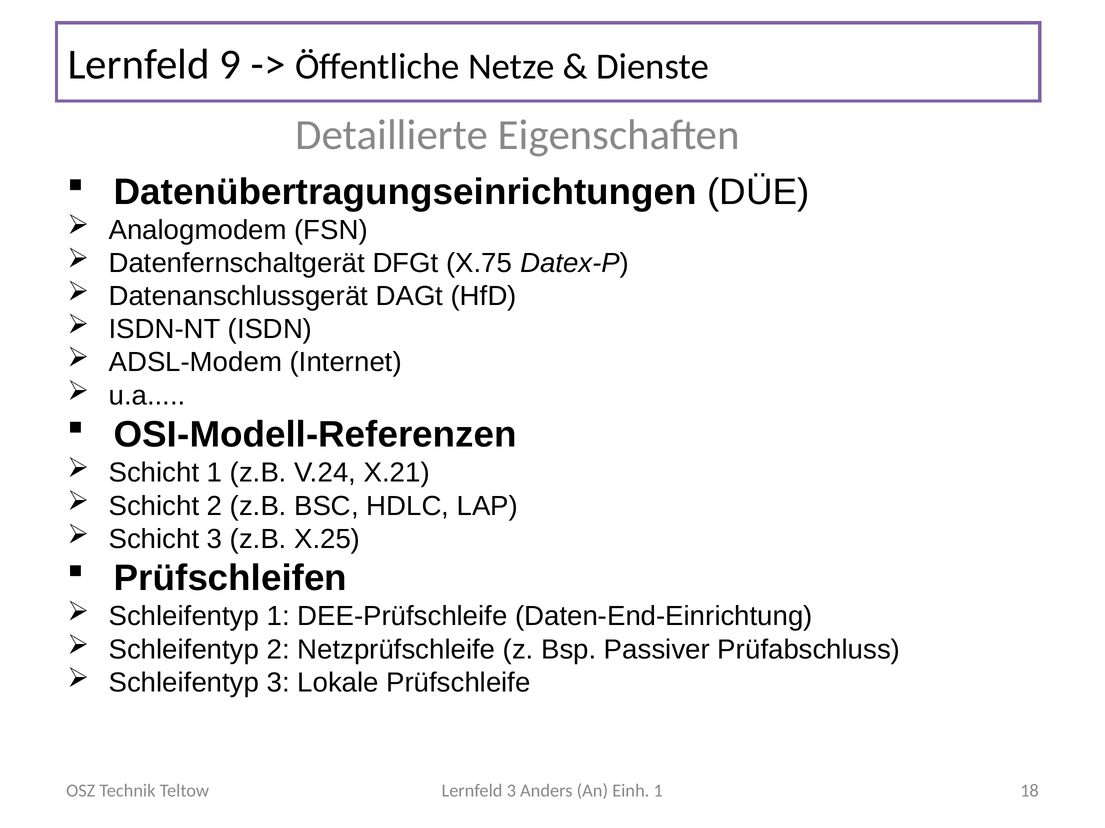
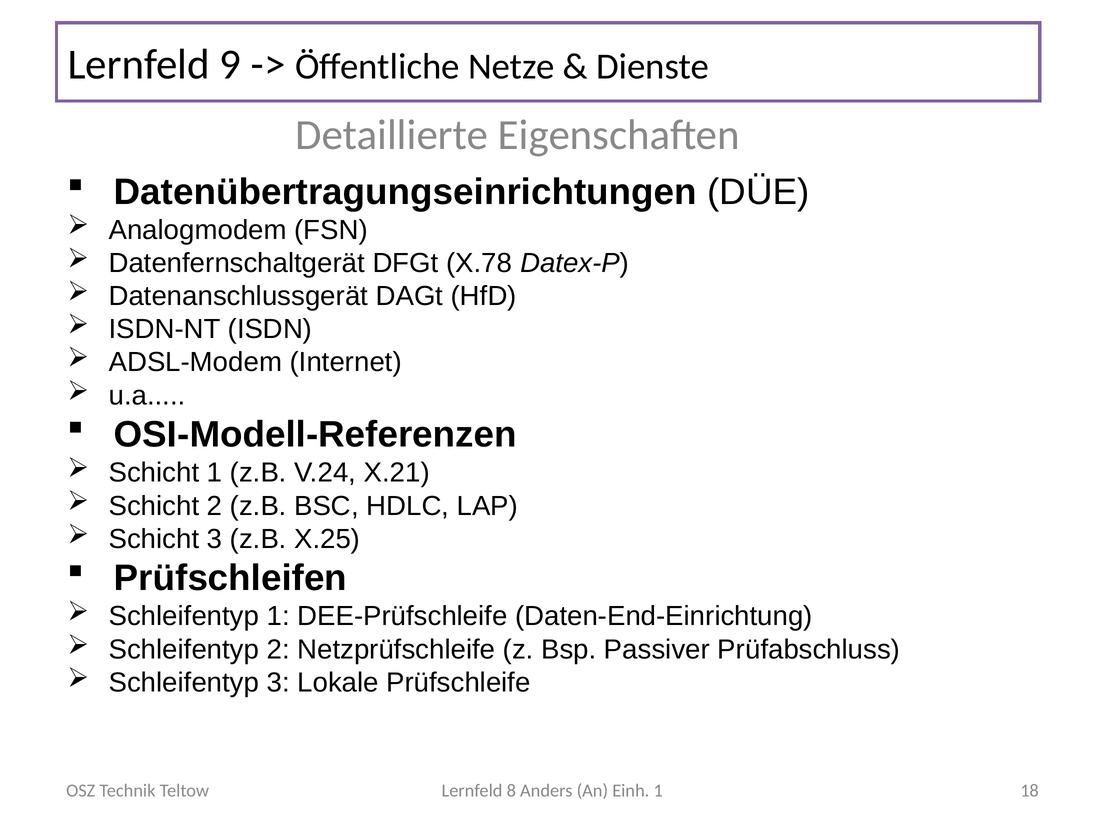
X.75: X.75 -> X.78 (479, 263)
Lernfeld 3: 3 -> 8 (511, 791)
